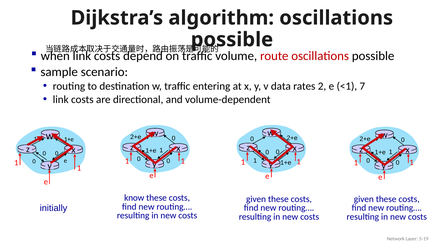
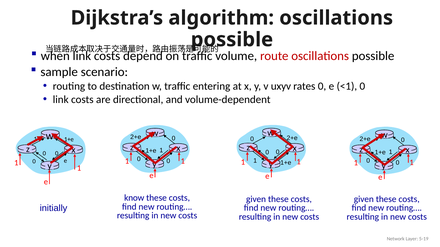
data: data -> uxyv (281, 86)
rates 2: 2 -> 0 (322, 86)
<1 7: 7 -> 0 (362, 86)
